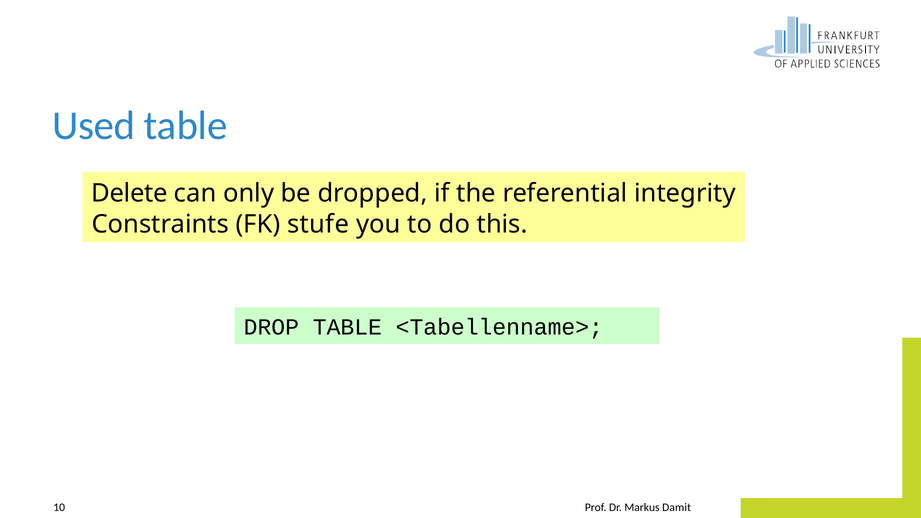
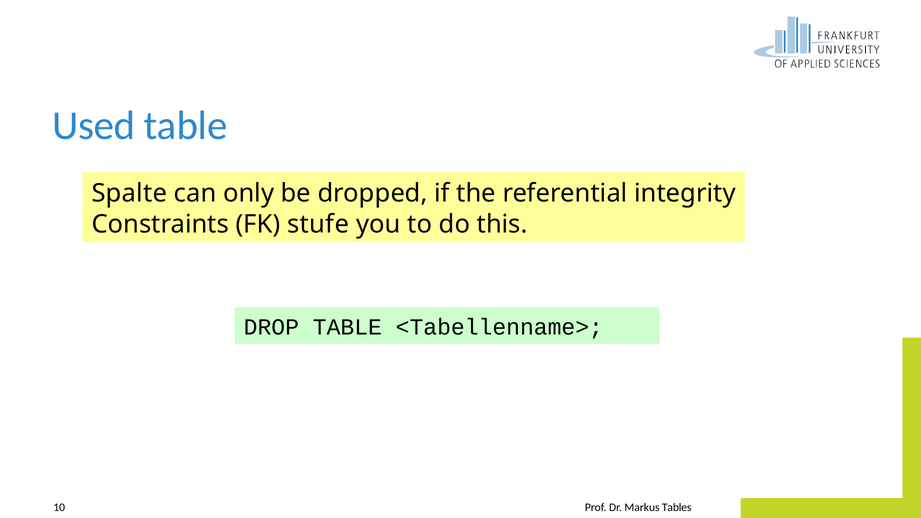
Delete: Delete -> Spalte (129, 193)
Damit: Damit -> Tables (677, 507)
